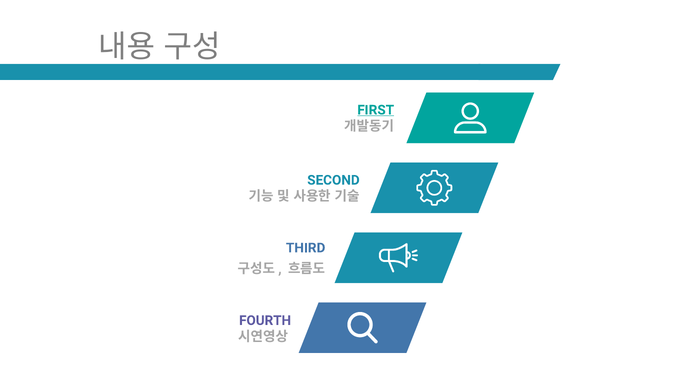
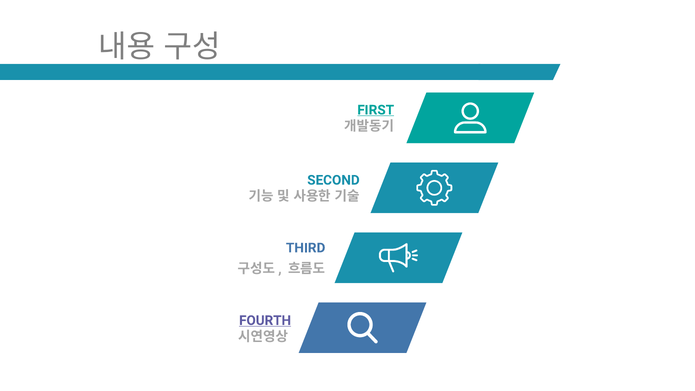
FOURTH underline: none -> present (265, 320)
